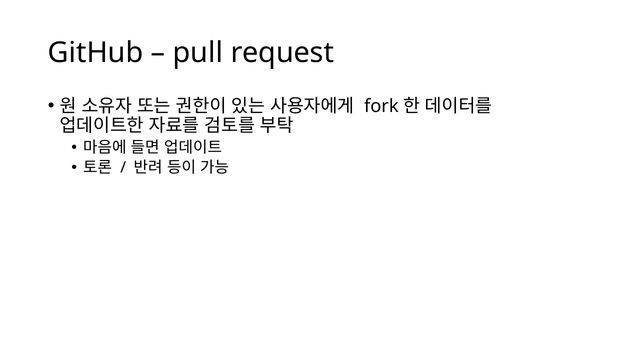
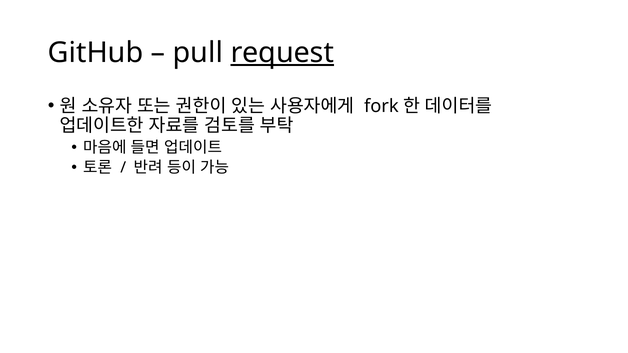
request underline: none -> present (282, 53)
